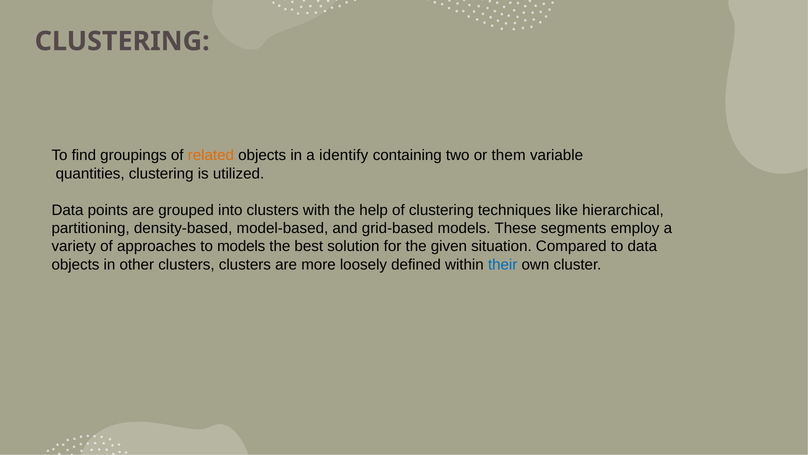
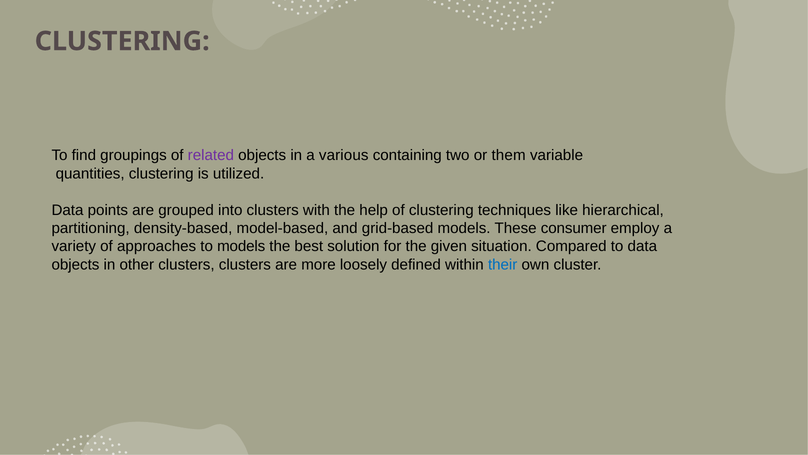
related colour: orange -> purple (211, 155)
identify: identify -> various (344, 155)
segments: segments -> consumer (574, 228)
